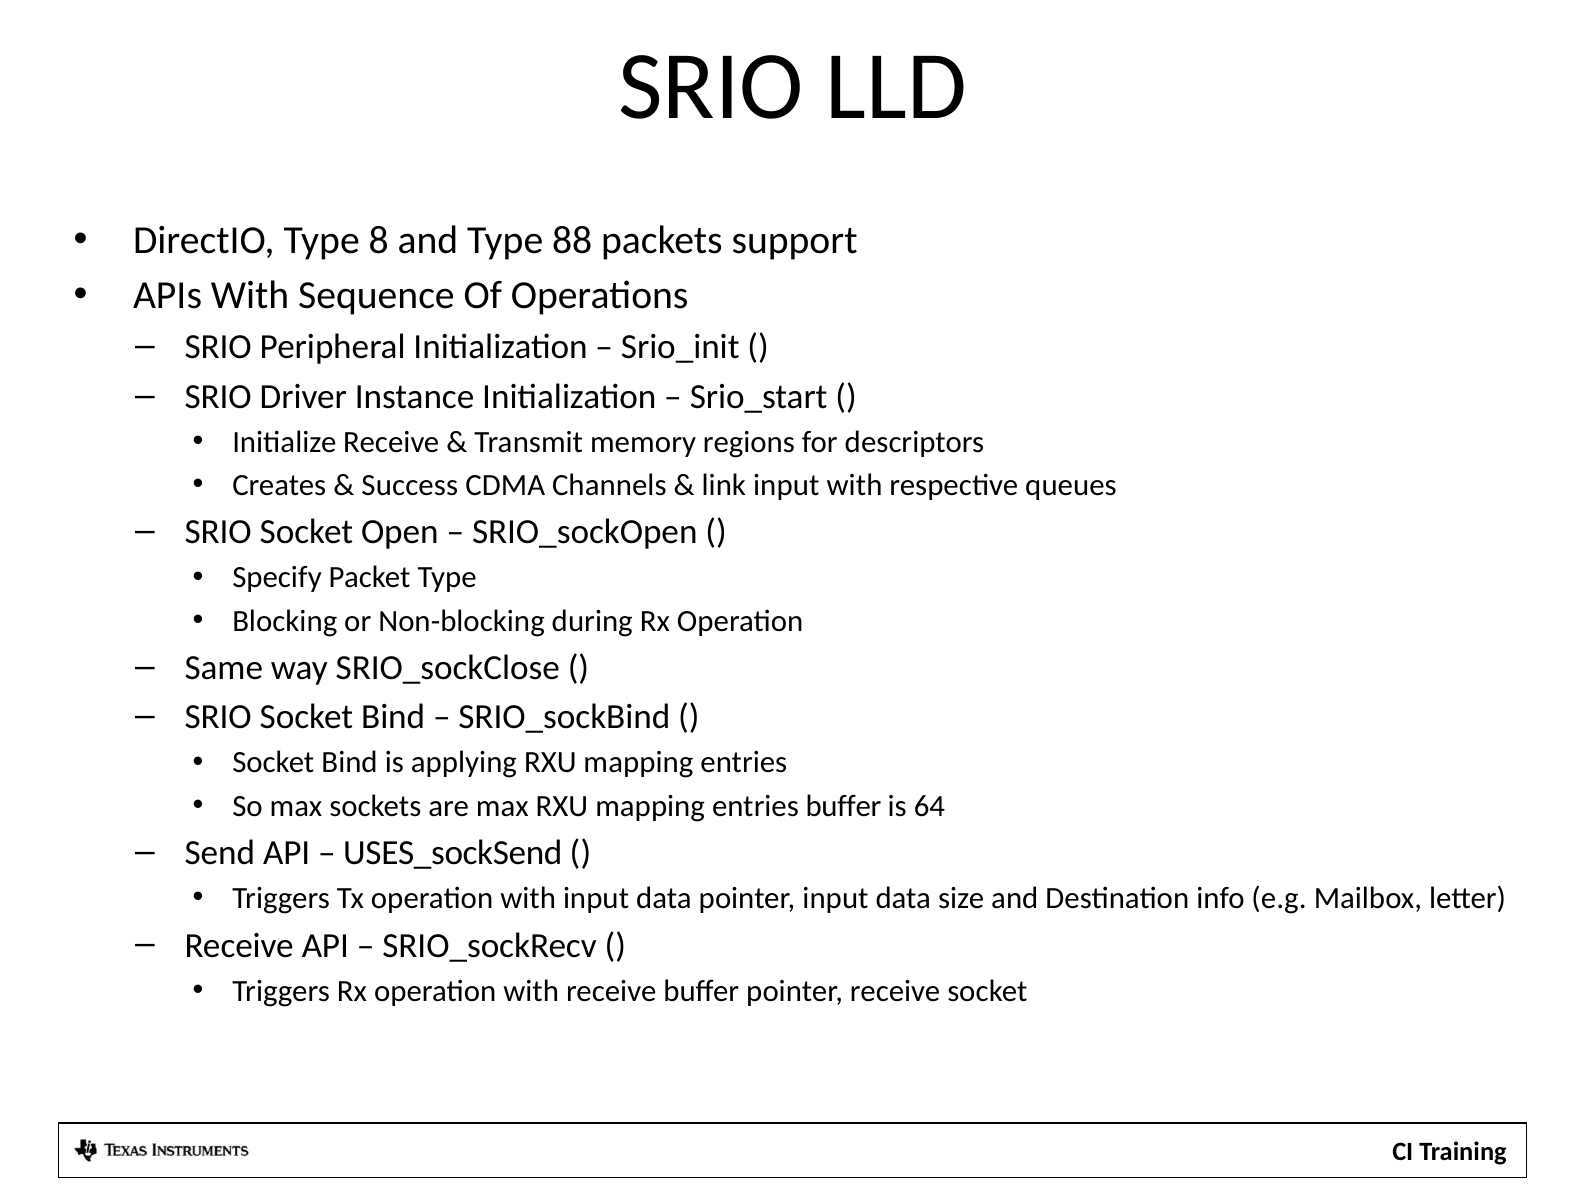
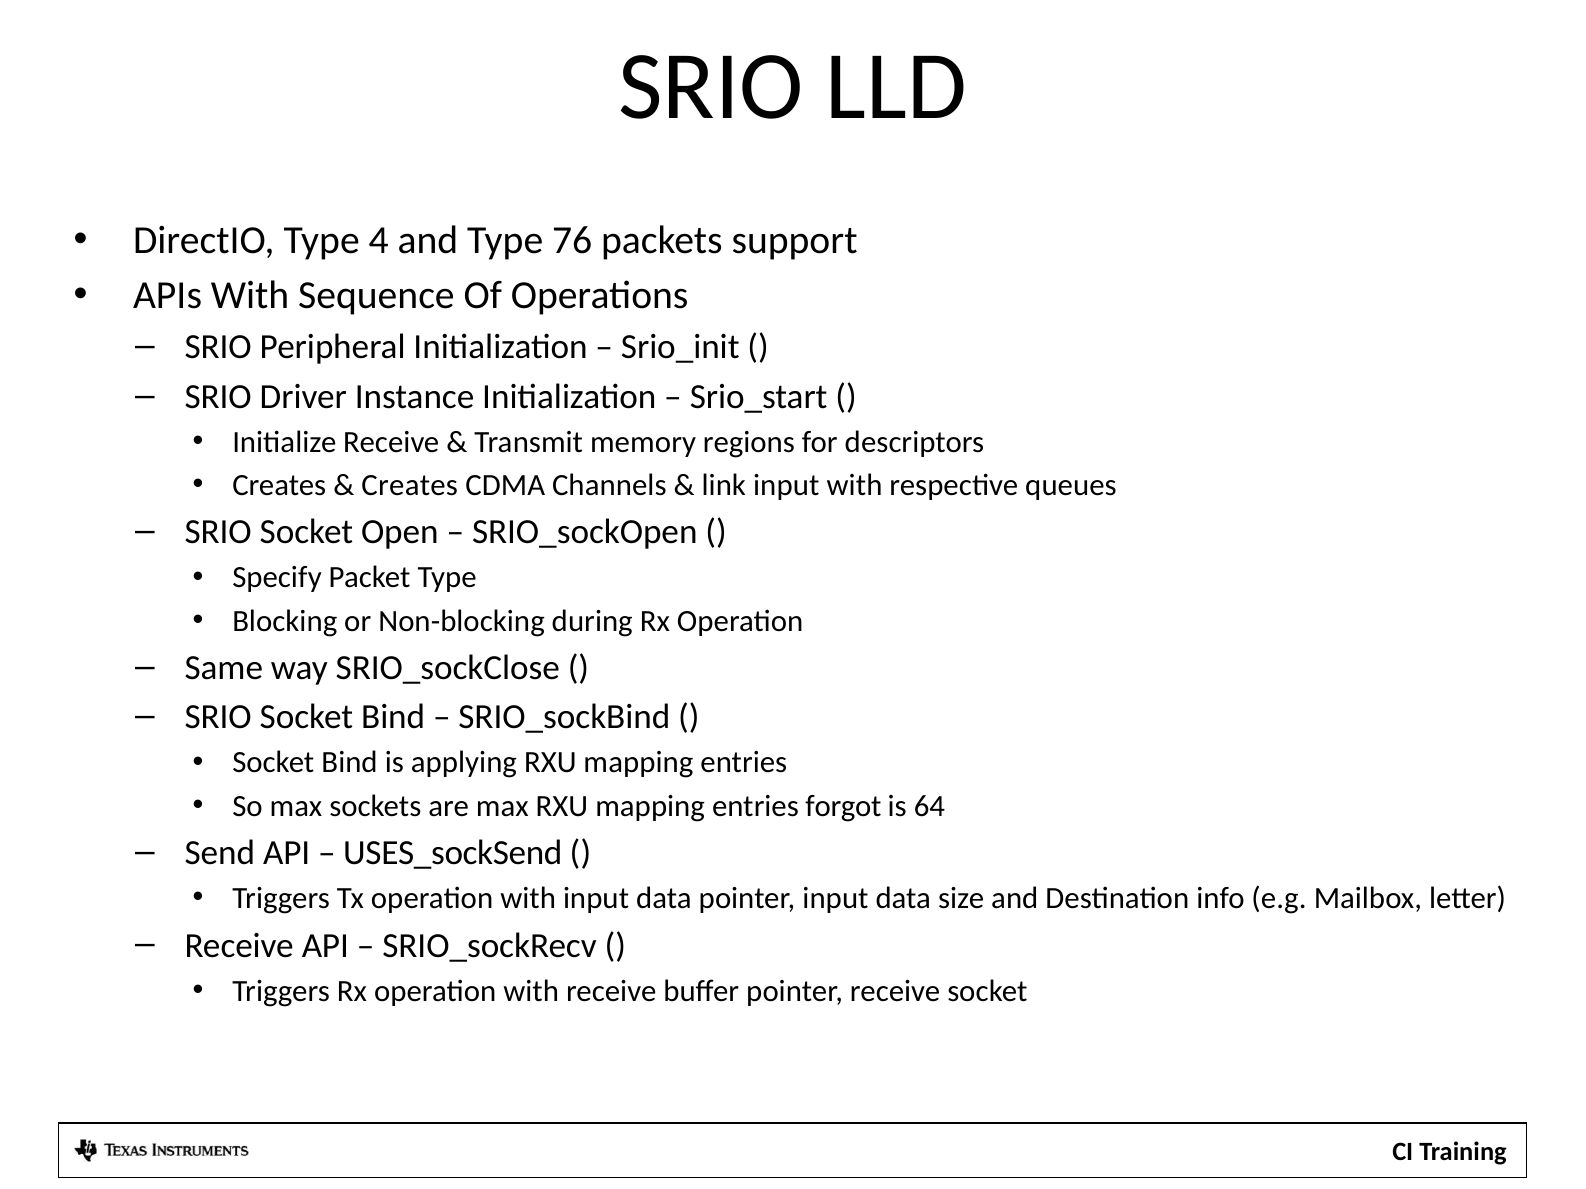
8: 8 -> 4 (379, 240)
88: 88 -> 76 (572, 240)
Success: Success -> Creates (410, 485)
entries buffer: buffer -> forgot (843, 806)
